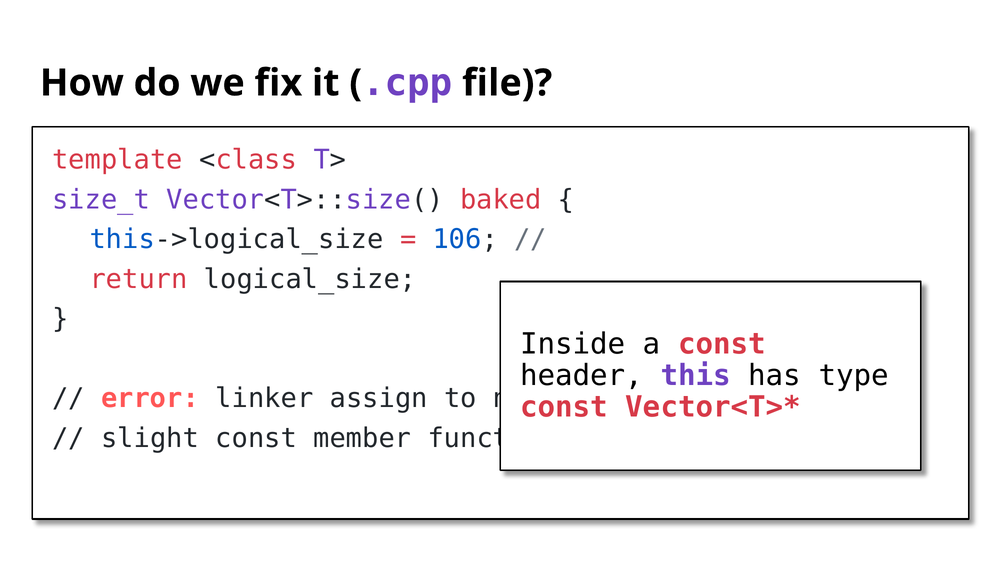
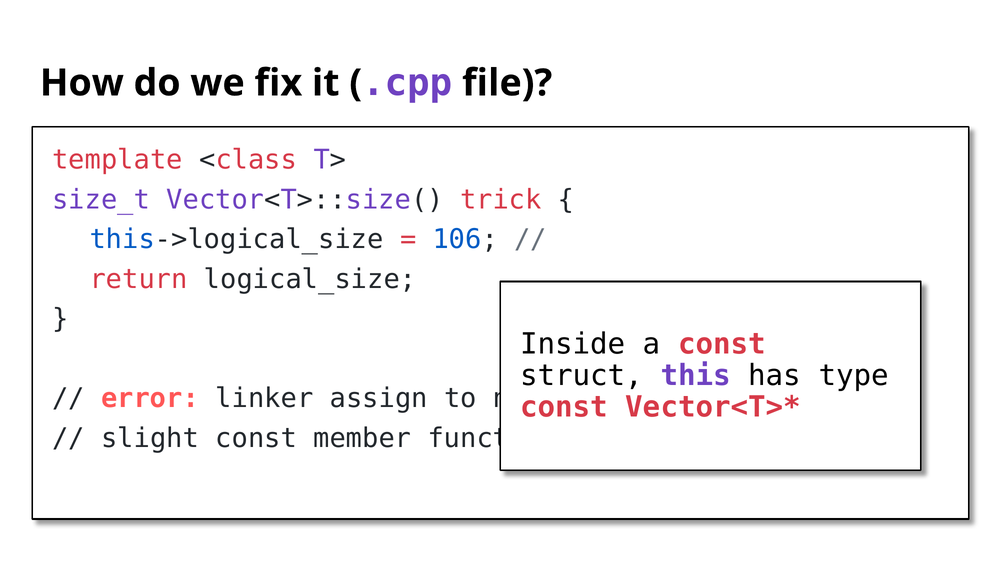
baked: baked -> trick (501, 200)
header: header -> struct (582, 376)
